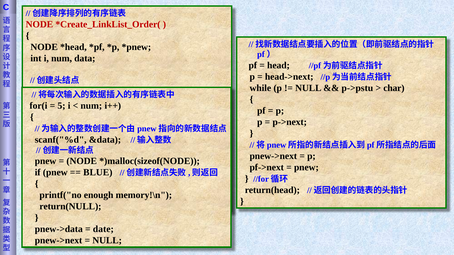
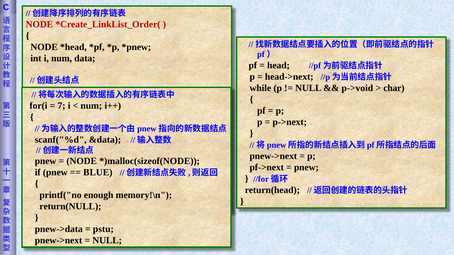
p->pstu: p->pstu -> p->void (357, 88)
5: 5 -> 7 (61, 106)
date: date -> pstu (103, 230)
